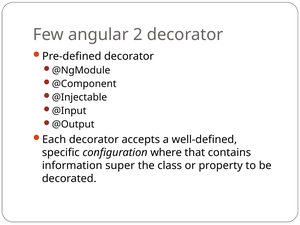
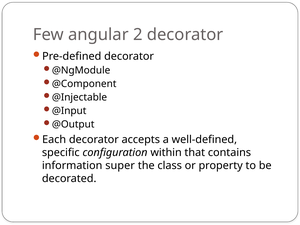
where: where -> within (166, 152)
